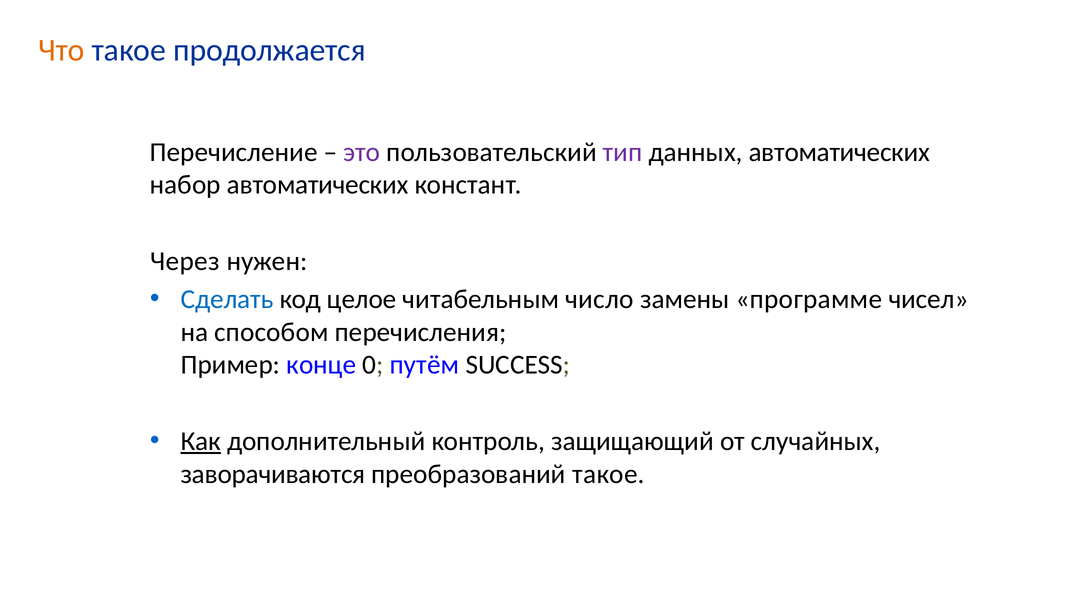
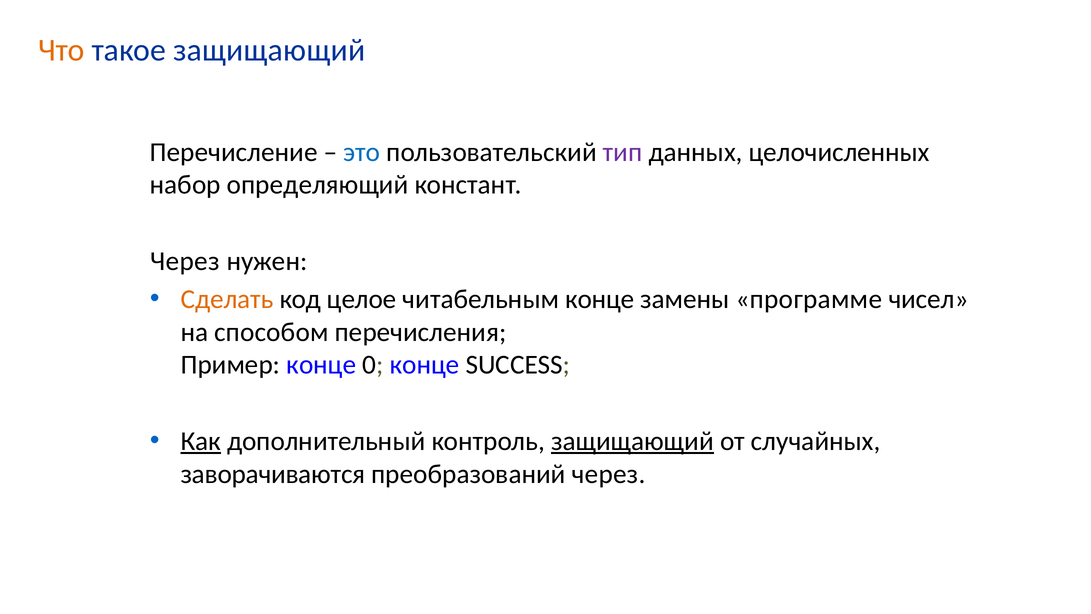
такое продолжается: продолжается -> защищающий (269, 50)
это colour: purple -> blue (362, 152)
данных автоматических: автоматических -> целочисленных (839, 152)
набор автоматических: автоматических -> определяющий (318, 185)
Сделать colour: blue -> orange (227, 299)
читабельным число: число -> конце (600, 299)
0 путём: путём -> конце (424, 365)
защищающий underline: none -> present (632, 441)
преобразований такое: такое -> через (609, 474)
